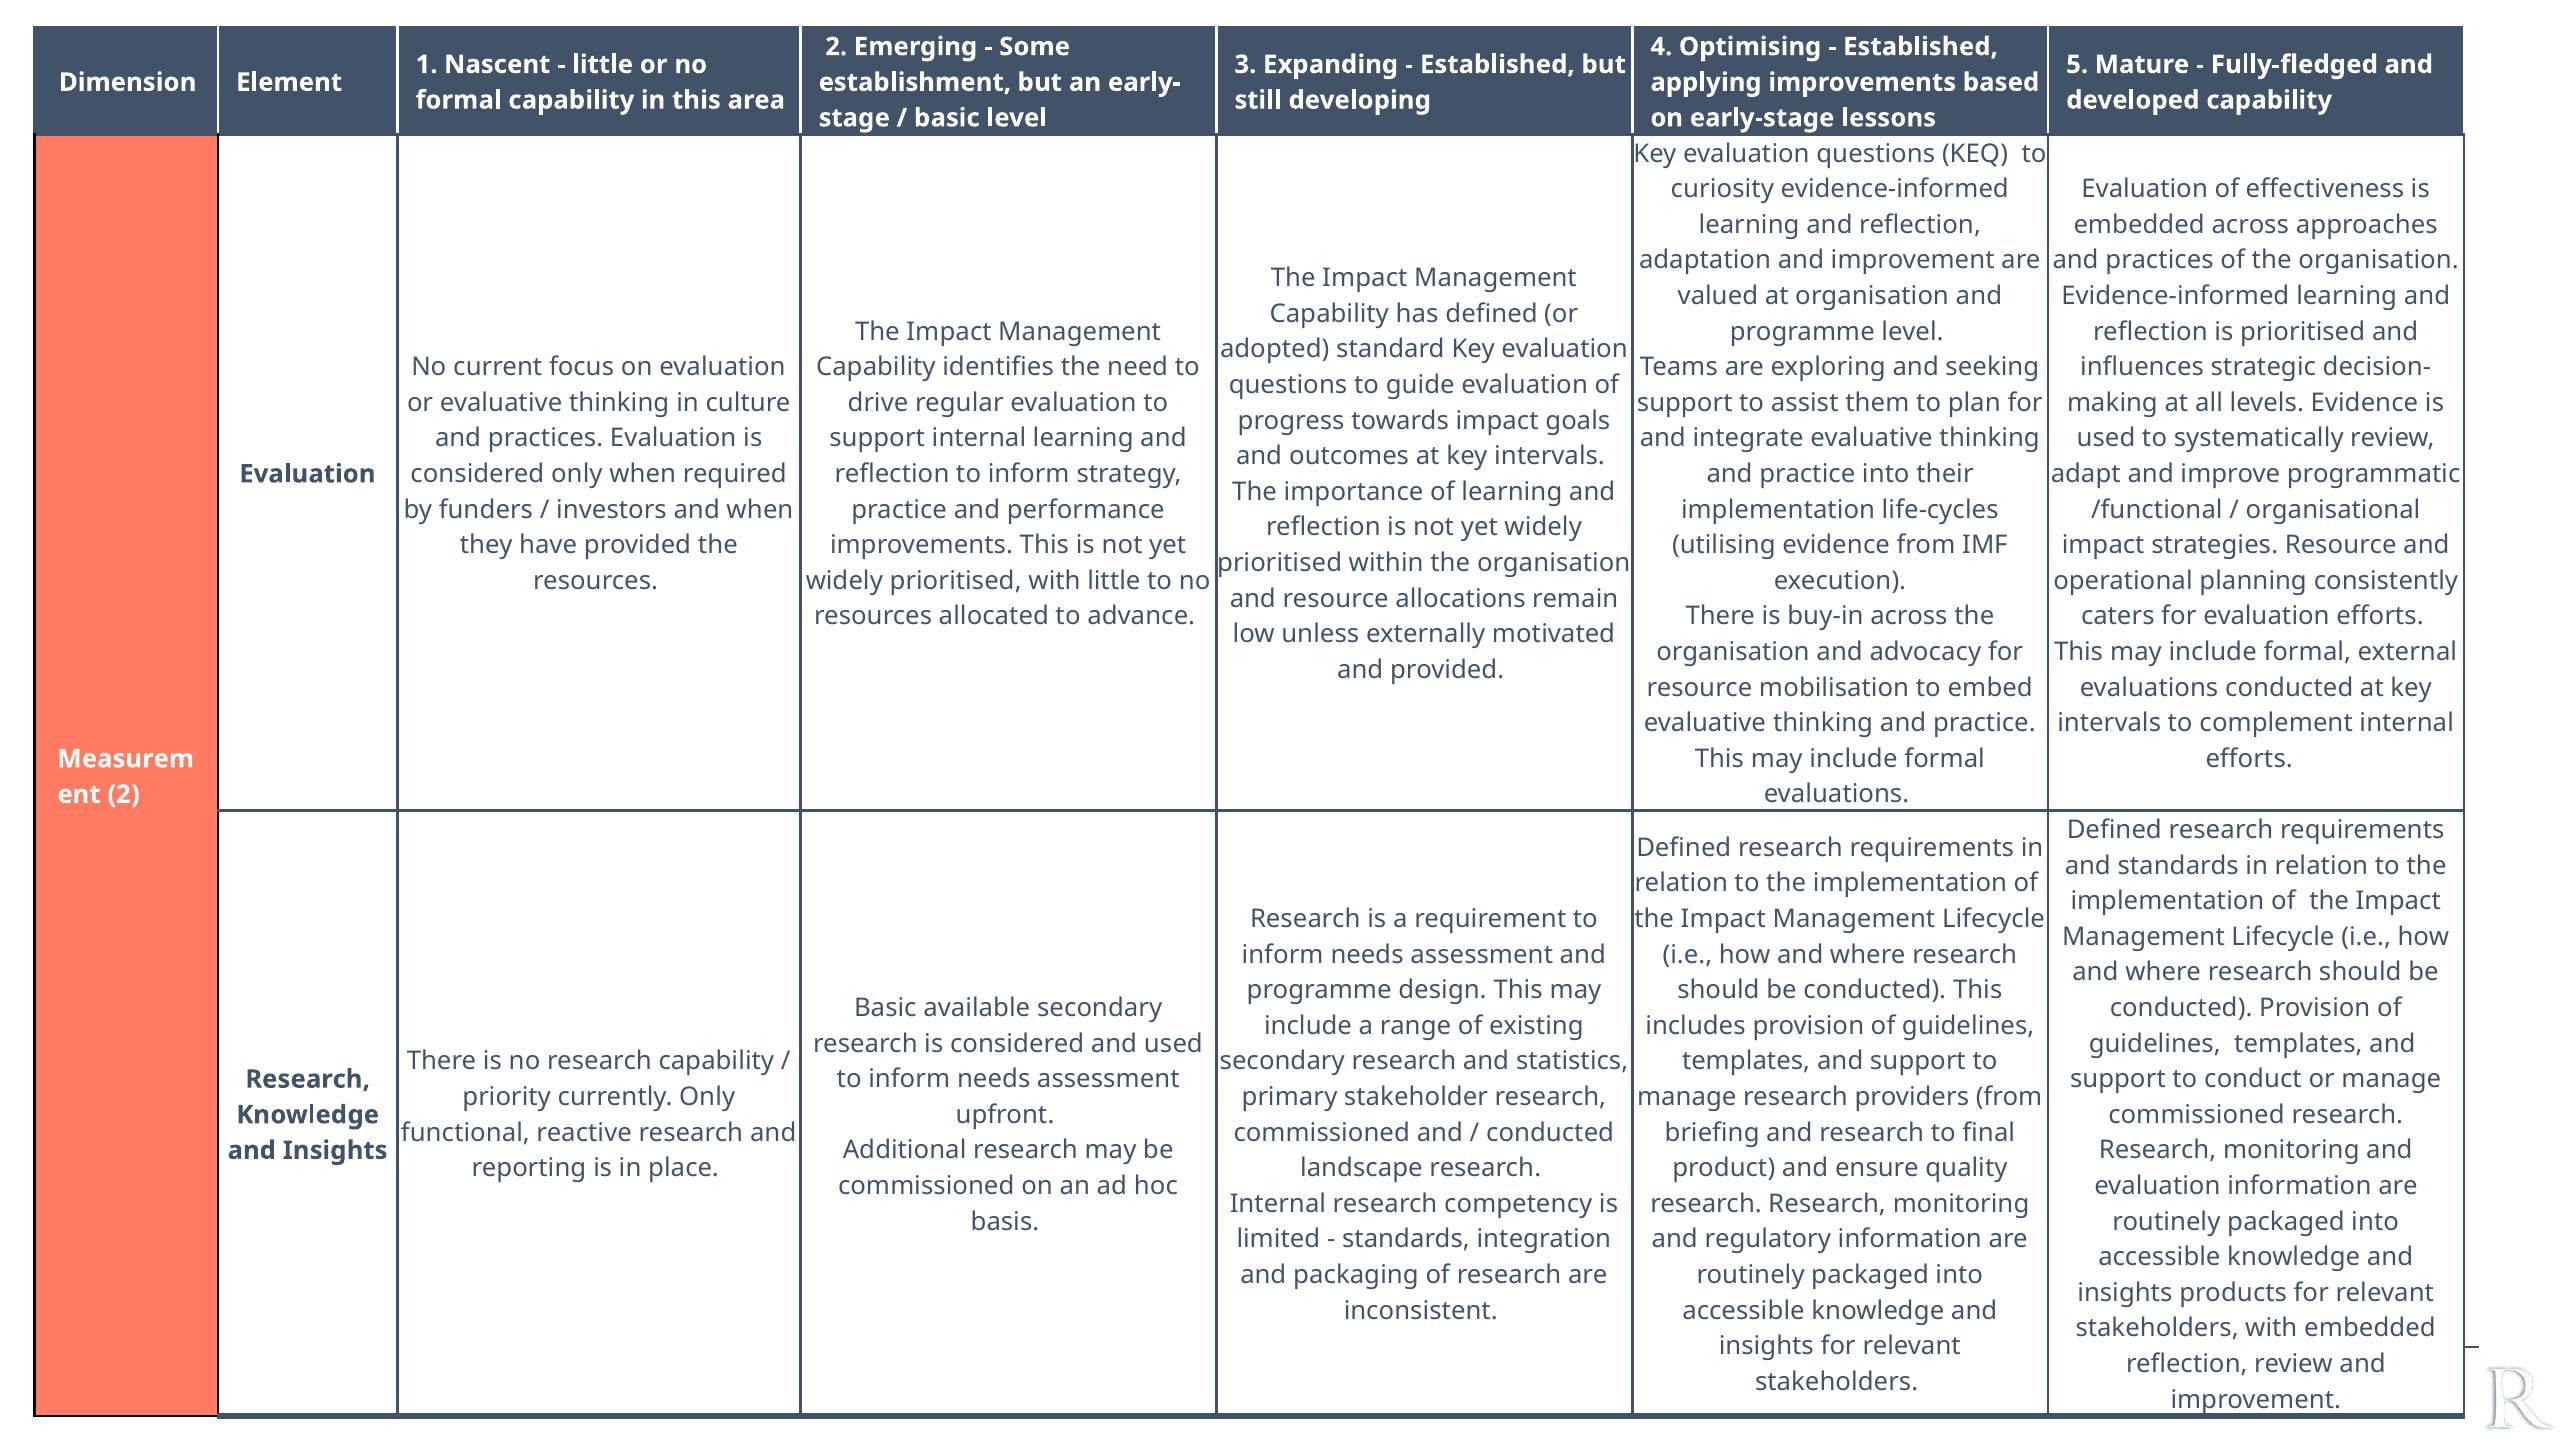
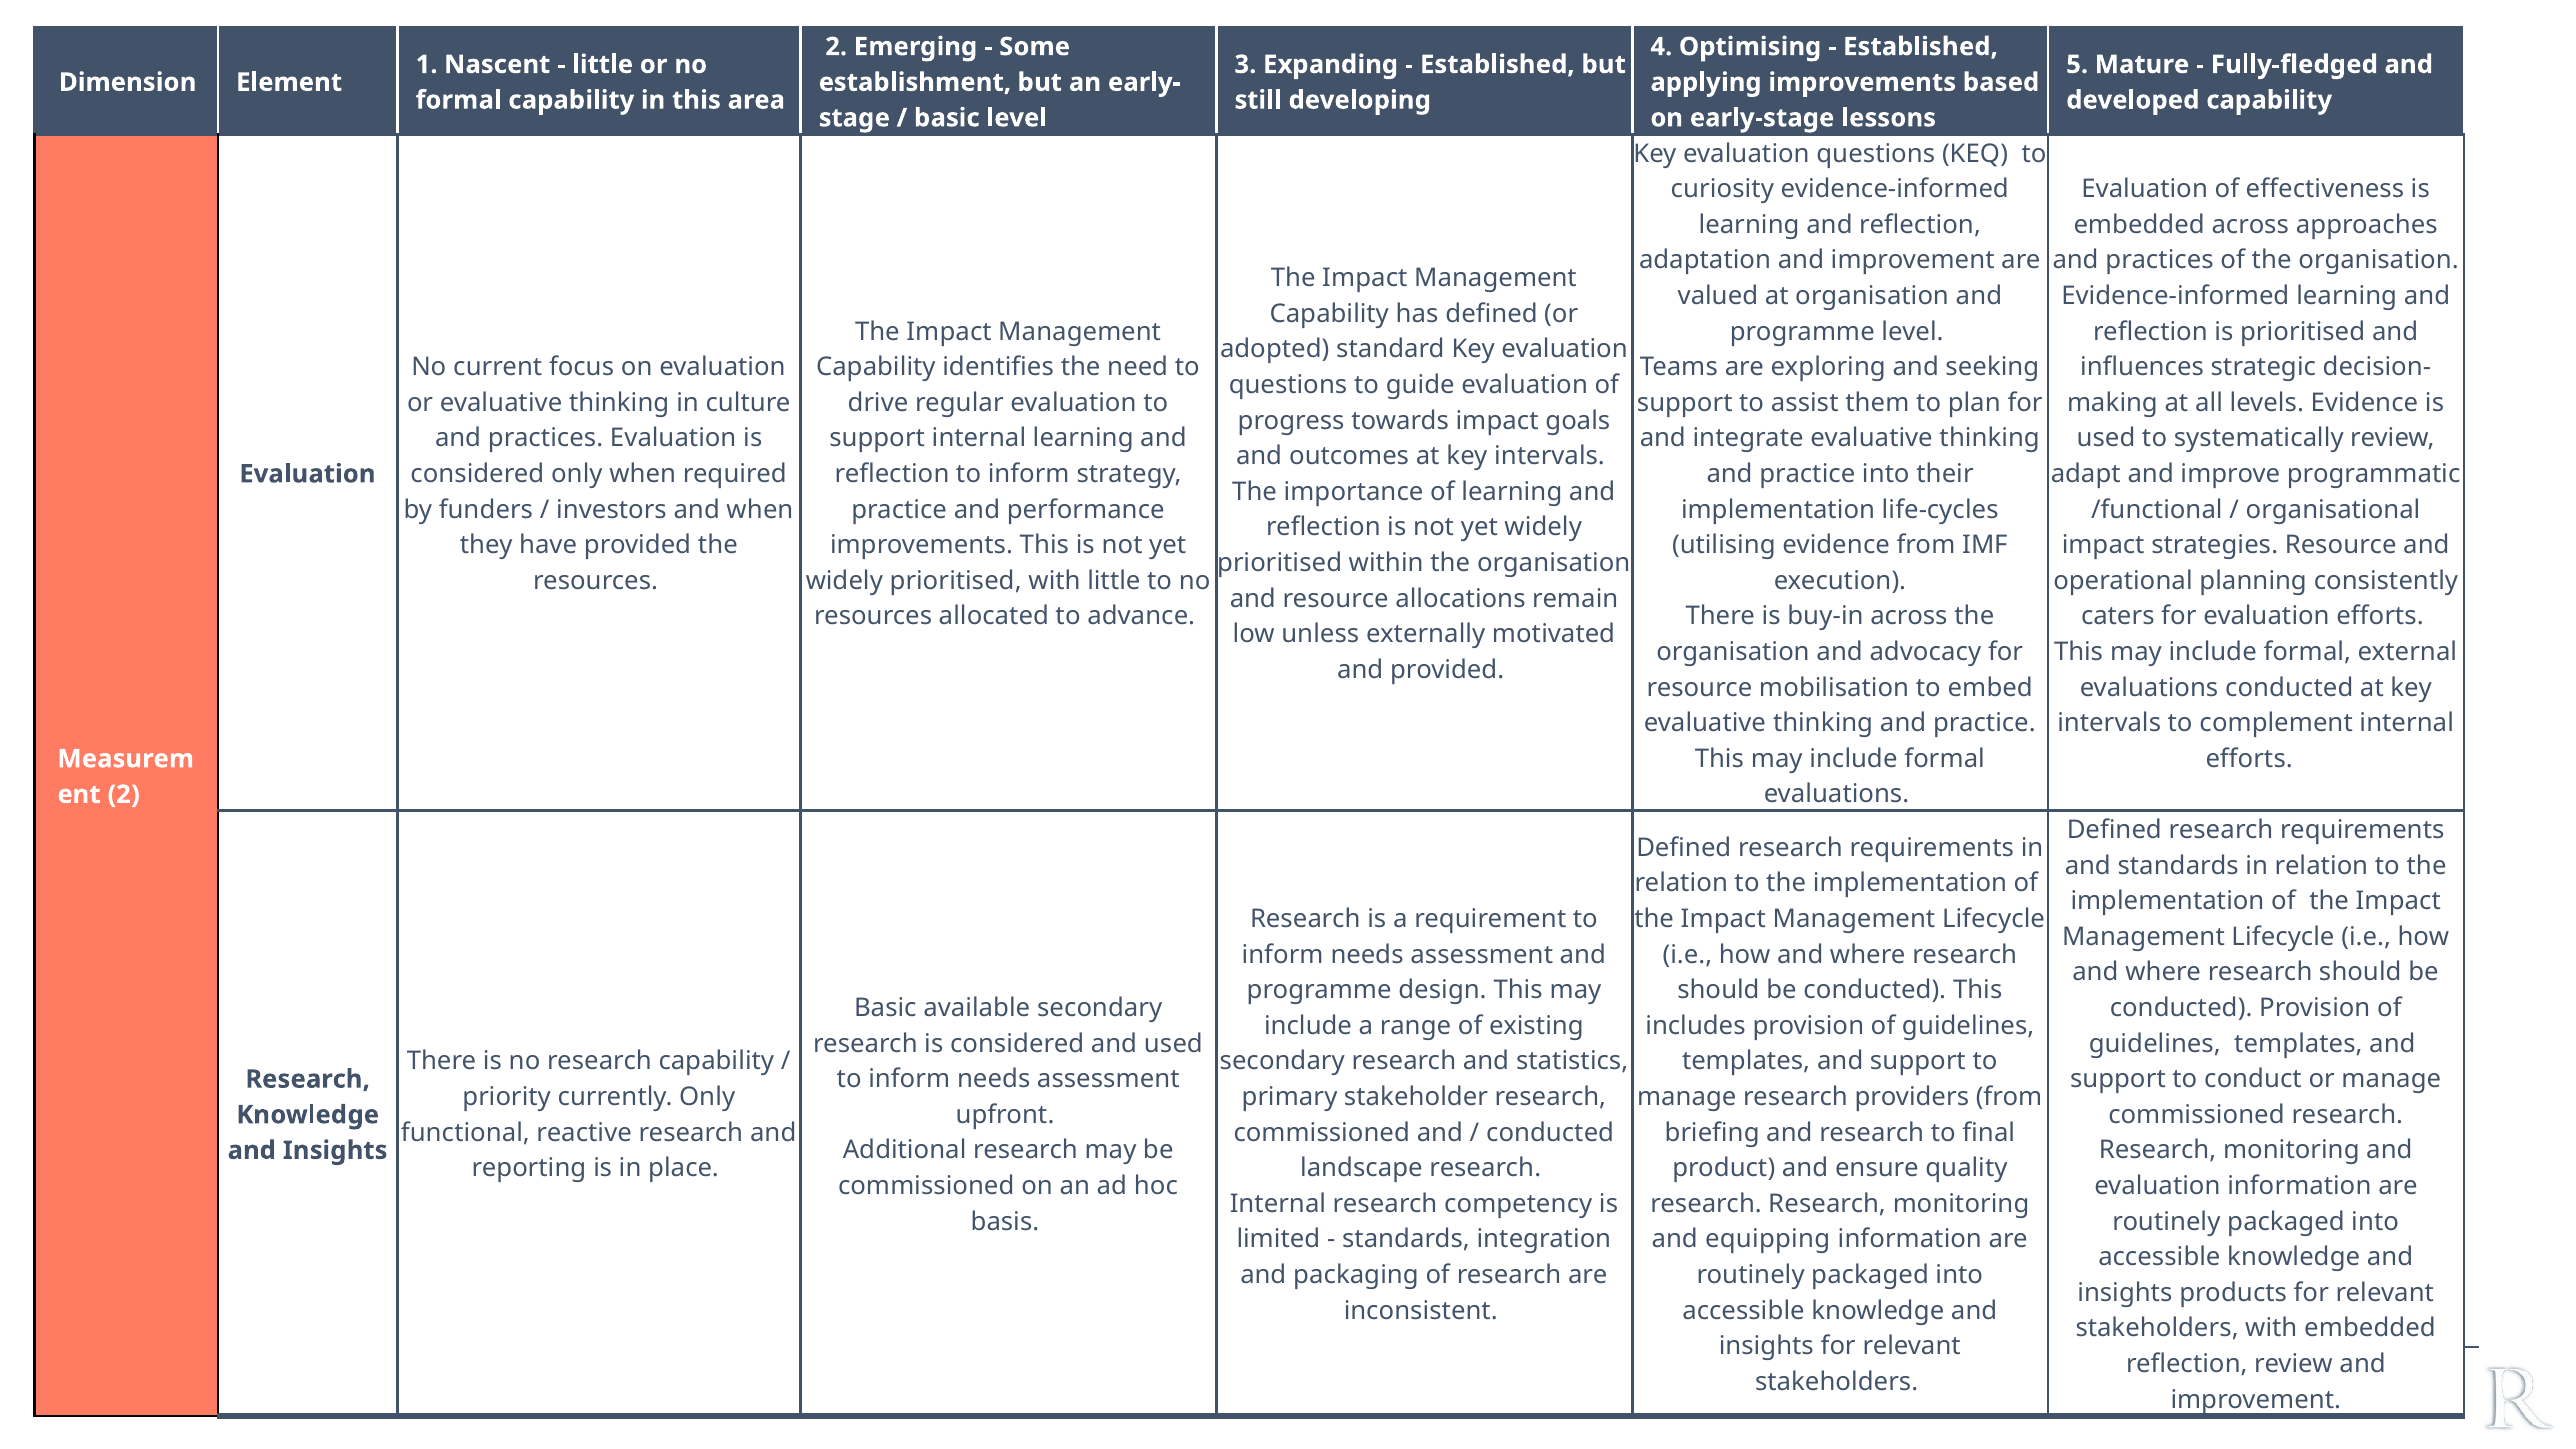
regulatory: regulatory -> equipping (1768, 1239)
